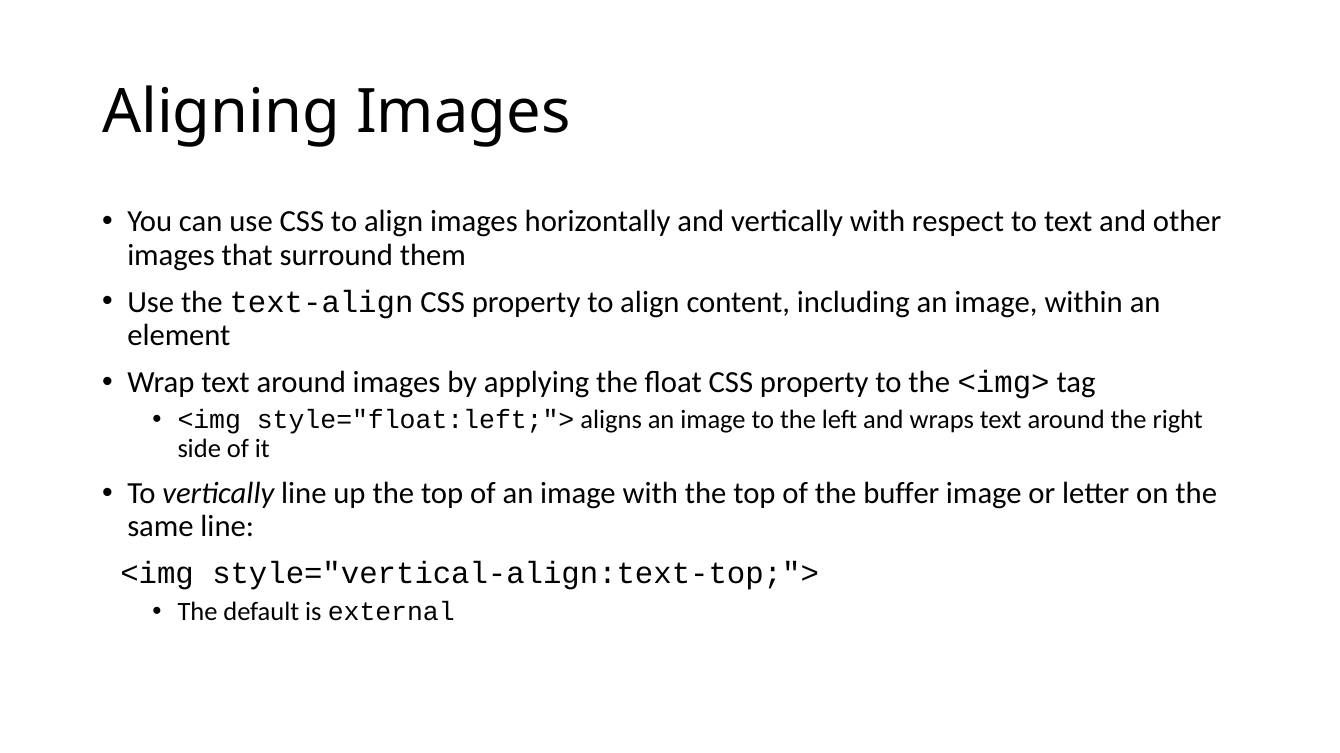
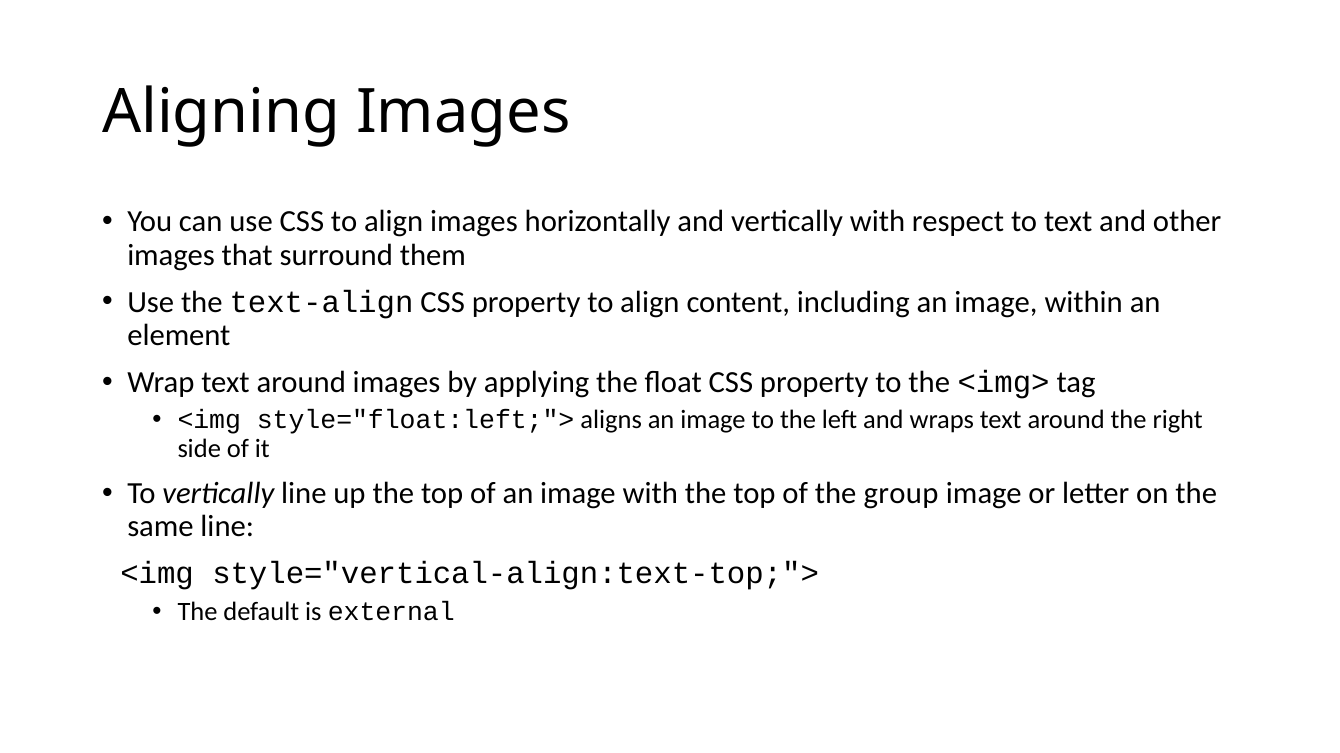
buffer: buffer -> group (901, 494)
